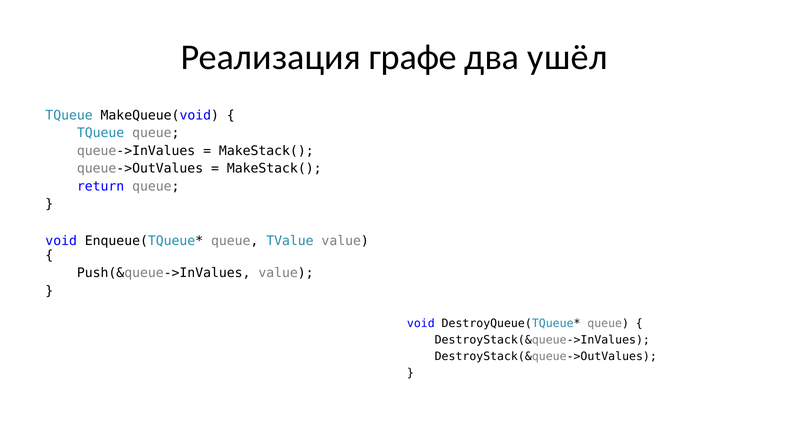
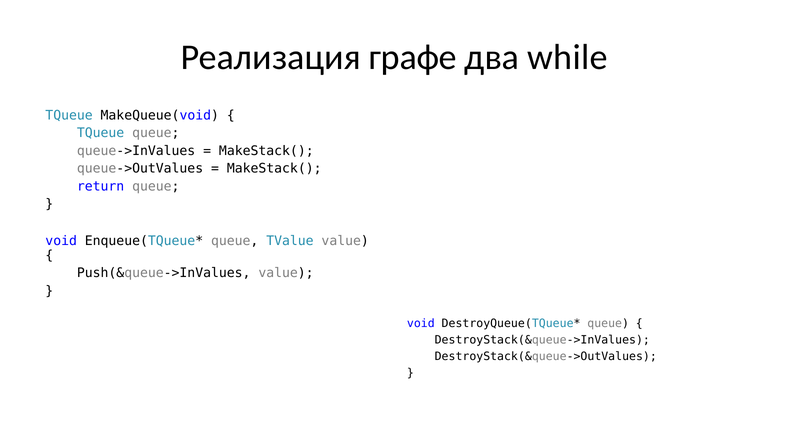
два ушёл: ушёл -> while (567, 57)
